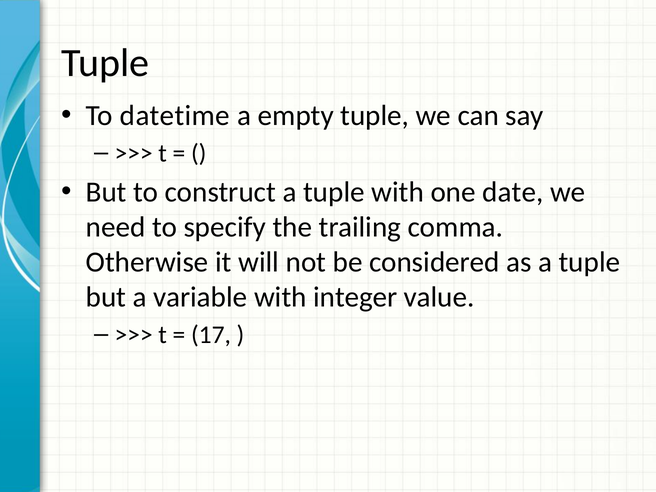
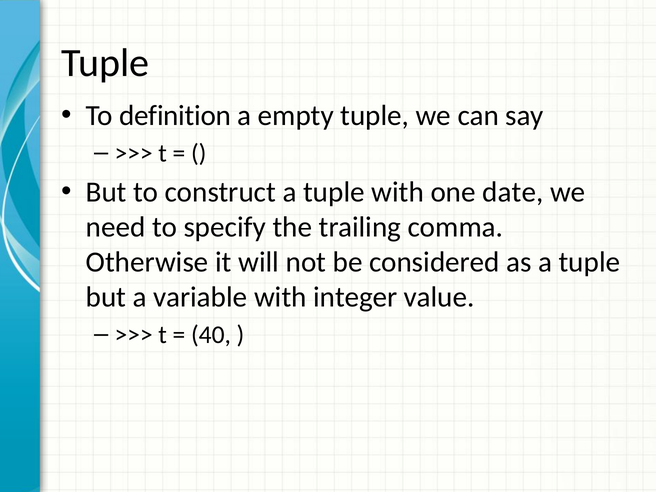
datetime: datetime -> definition (175, 116)
17: 17 -> 40 (211, 335)
